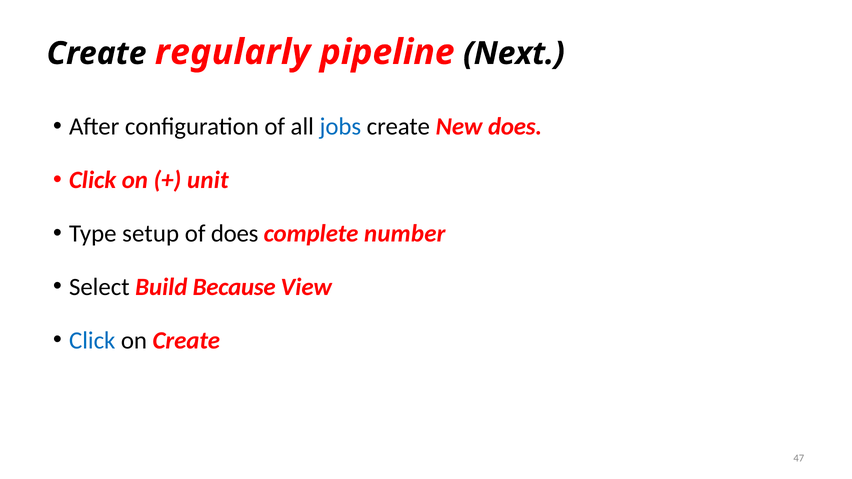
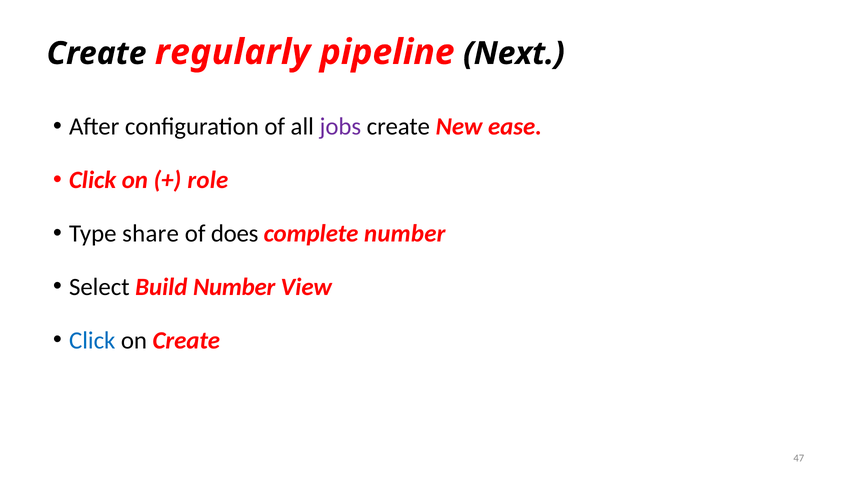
jobs colour: blue -> purple (340, 127)
New does: does -> ease (515, 127)
unit: unit -> role (208, 180)
setup: setup -> share (151, 234)
Build Because: Because -> Number (234, 287)
